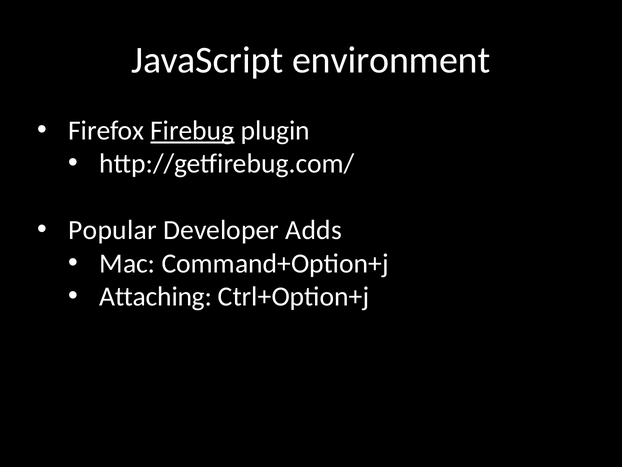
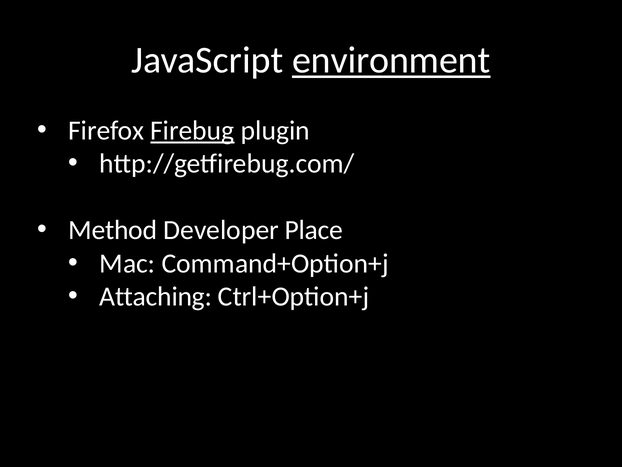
environment underline: none -> present (391, 60)
Popular: Popular -> Method (113, 230)
Adds: Adds -> Place (314, 230)
